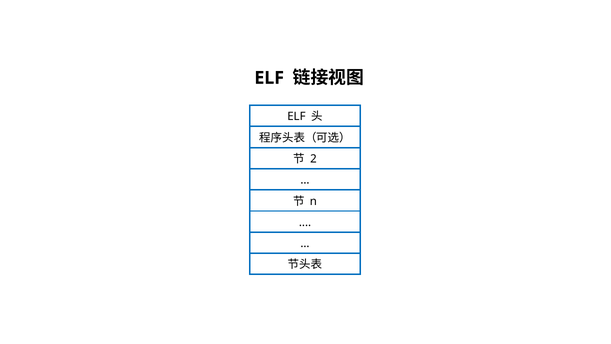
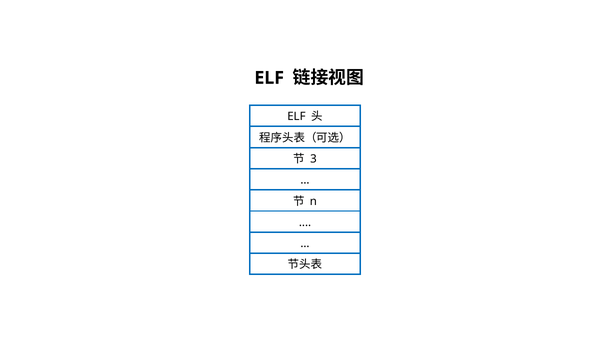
2: 2 -> 3 (313, 159)
